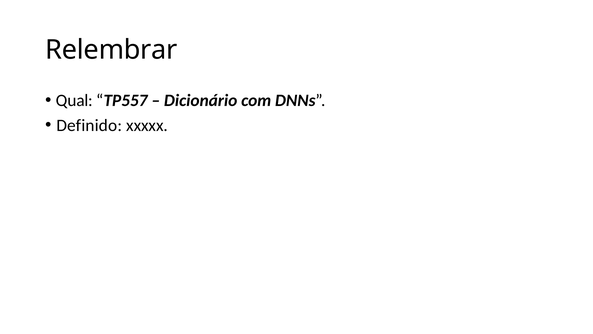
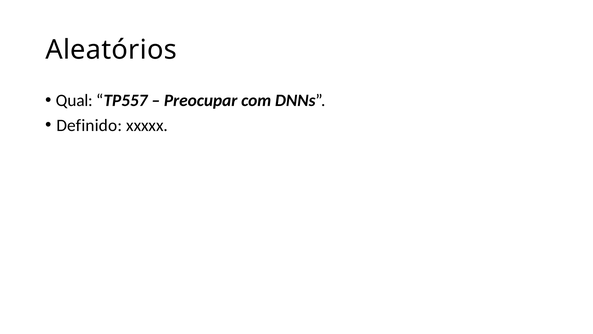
Relembrar: Relembrar -> Aleatórios (111, 50)
Dicionário: Dicionário -> Preocupar (201, 100)
